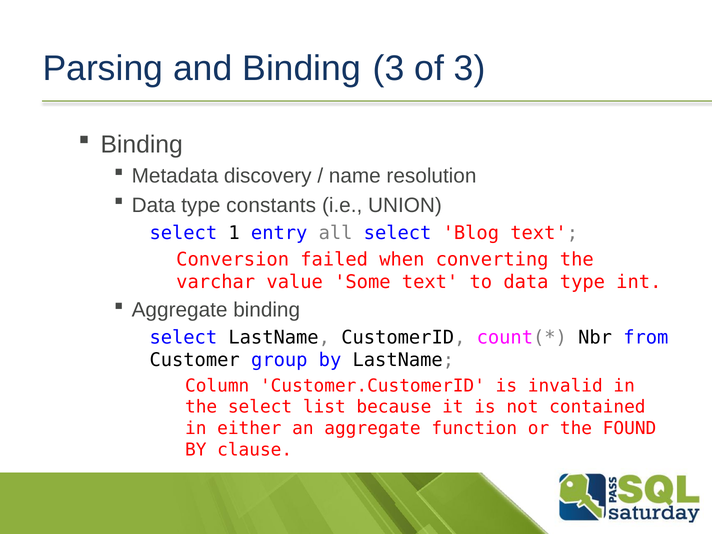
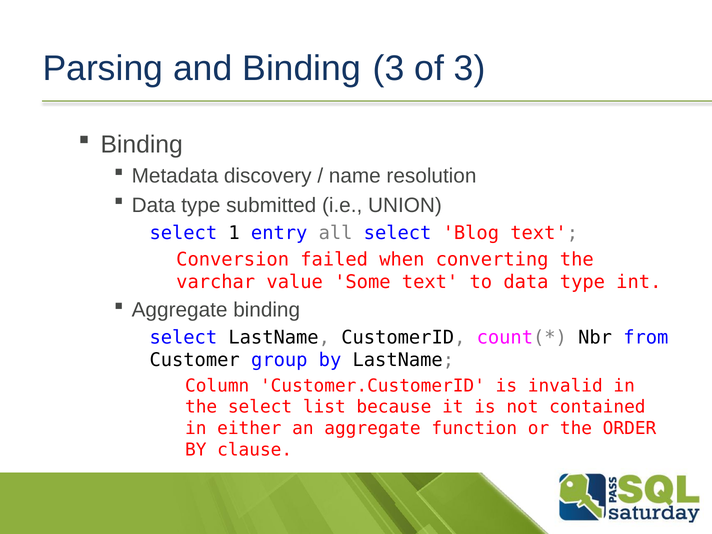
constants: constants -> submitted (271, 205)
FOUND: FOUND -> ORDER (630, 428)
